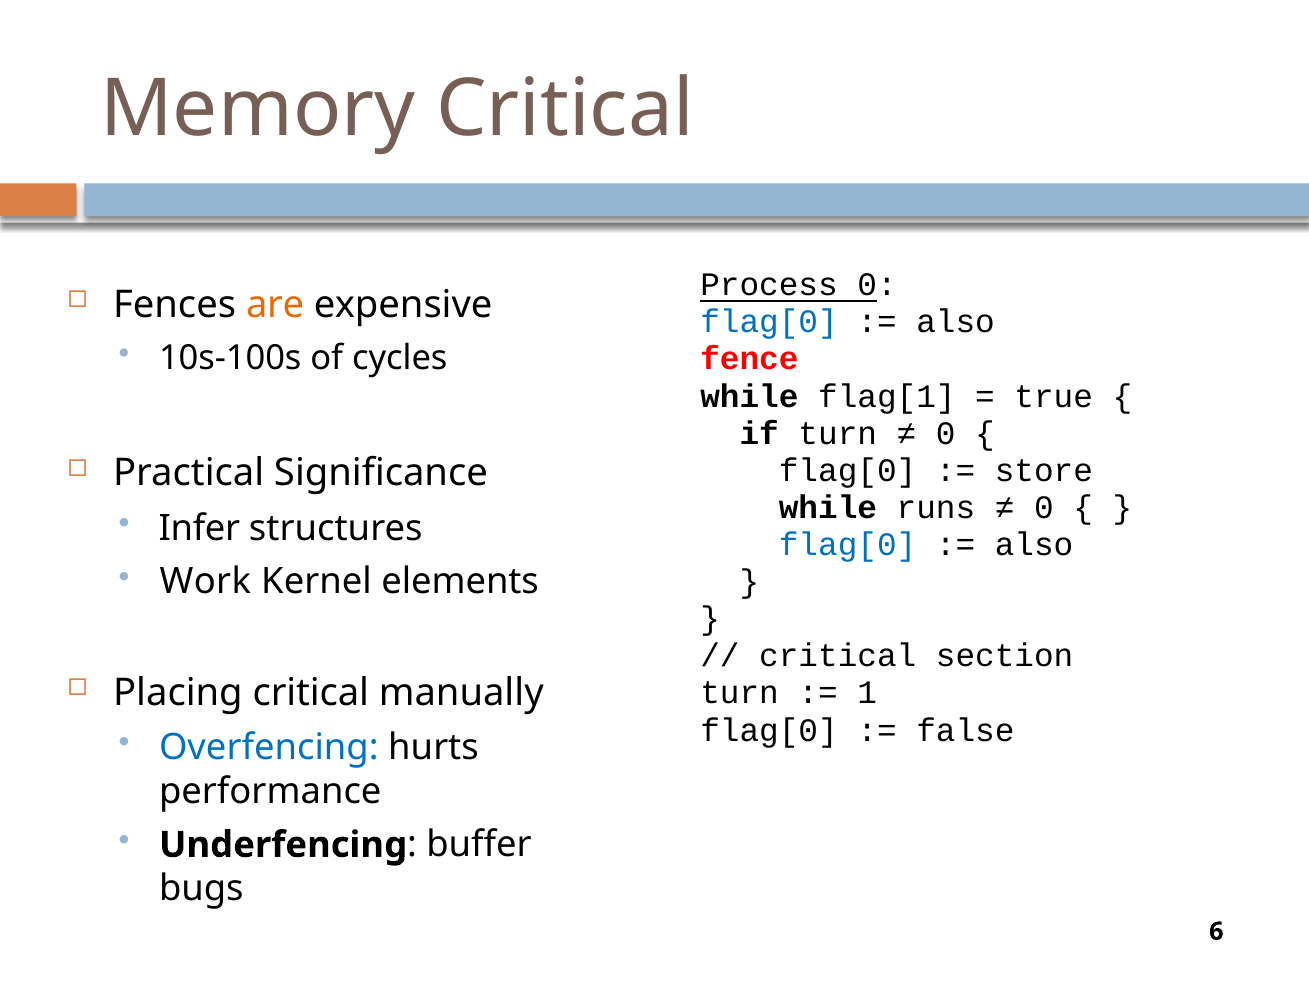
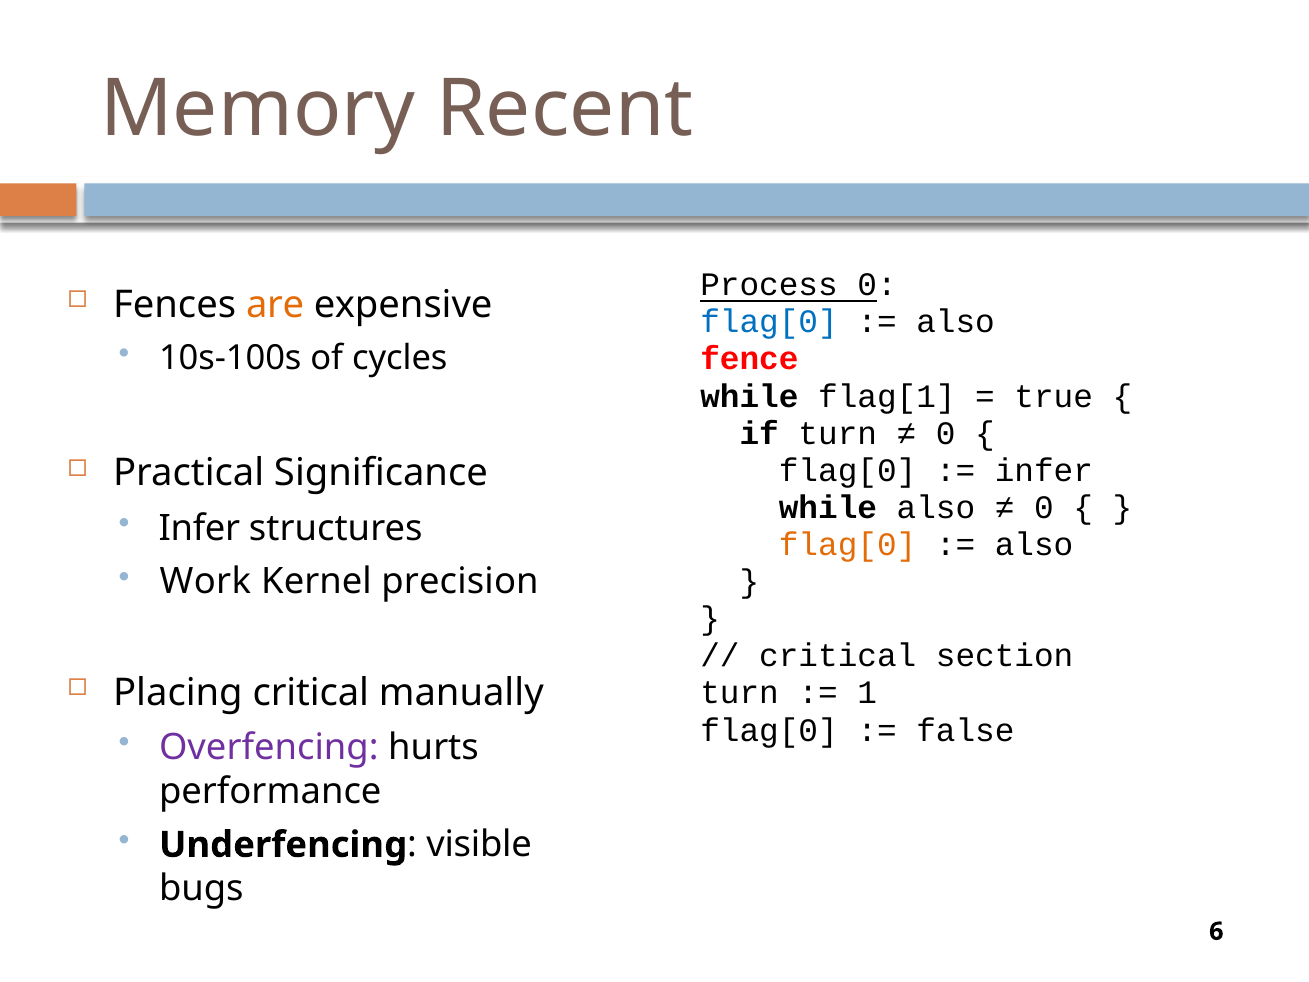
Memory Critical: Critical -> Recent (565, 109)
store: store -> infer (1044, 470)
while runs: runs -> also (936, 507)
flag[0 colour: blue -> orange (848, 545)
elements: elements -> precision (460, 582)
Overfencing colour: blue -> purple (269, 747)
buffer: buffer -> visible (479, 845)
